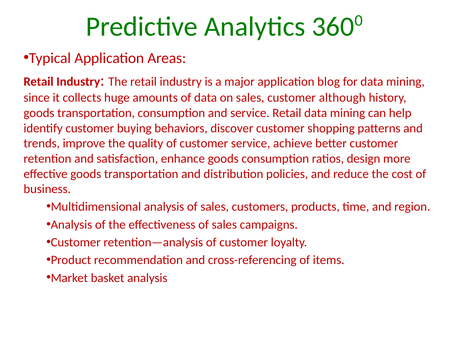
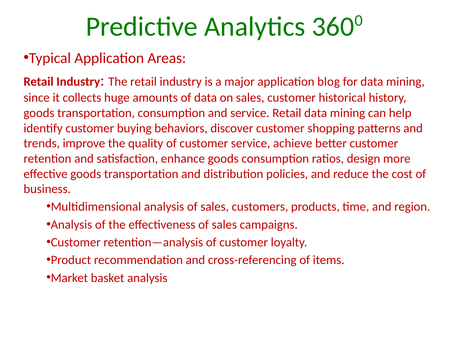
although: although -> historical (342, 98)
